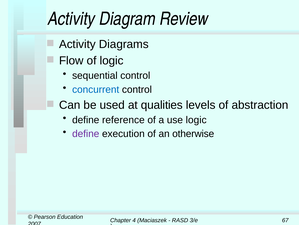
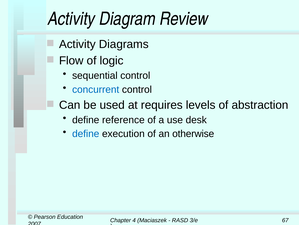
qualities: qualities -> requires (162, 105)
use logic: logic -> desk (196, 119)
define colour: purple -> blue (86, 133)
